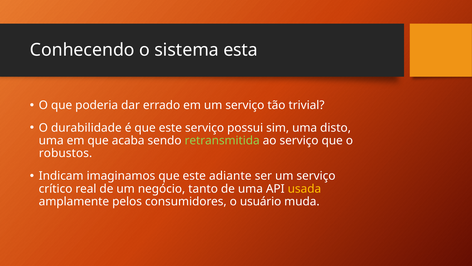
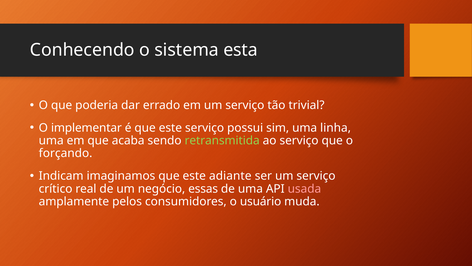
durabilidade: durabilidade -> implementar (86, 128)
disto: disto -> linha (336, 128)
robustos: robustos -> forçando (66, 153)
tanto: tanto -> essas (203, 188)
usada colour: yellow -> pink (304, 188)
